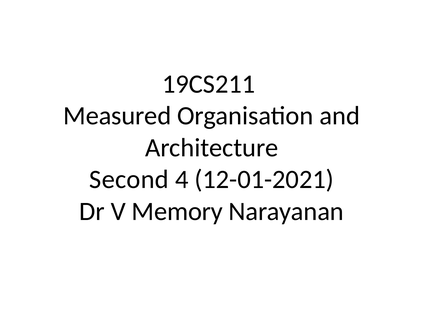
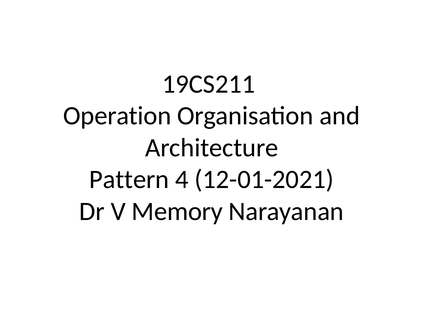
Measured: Measured -> Operation (117, 116)
Second: Second -> Pattern (129, 179)
